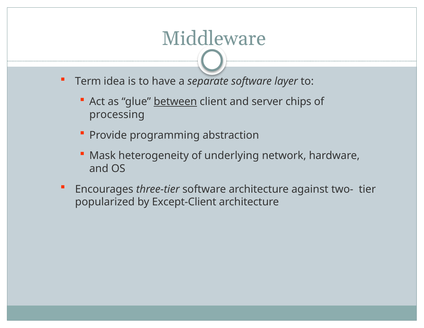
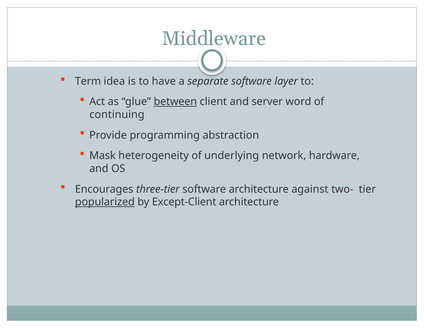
chips: chips -> word (298, 102)
processing: processing -> continuing (117, 114)
popularized underline: none -> present (105, 202)
